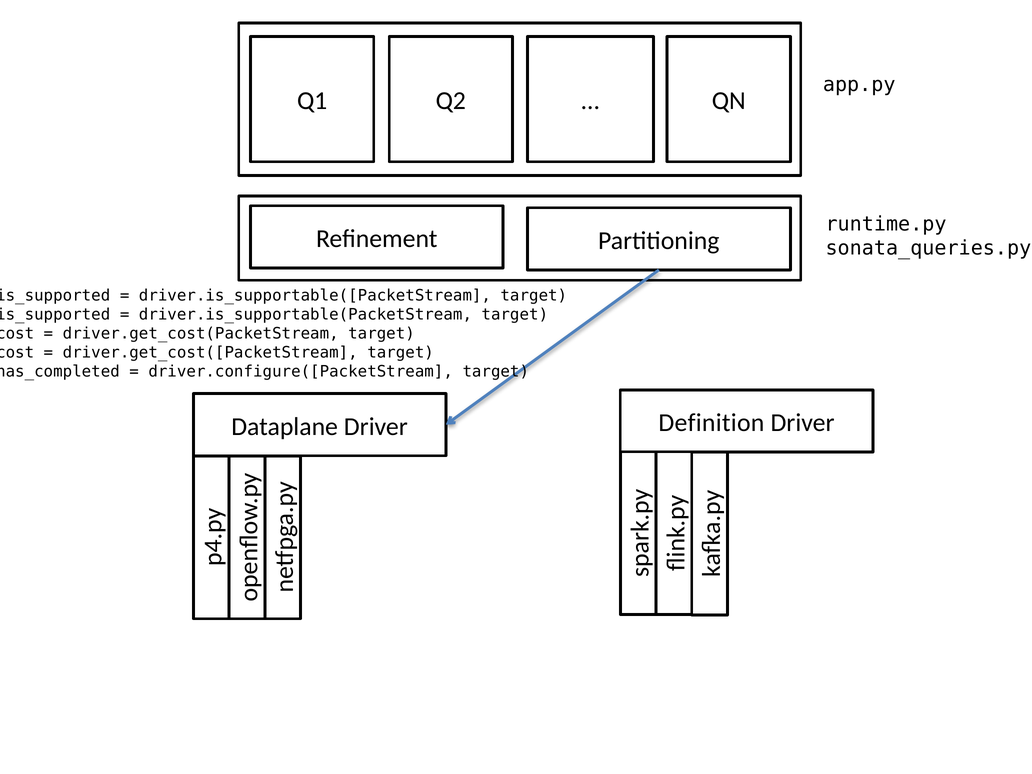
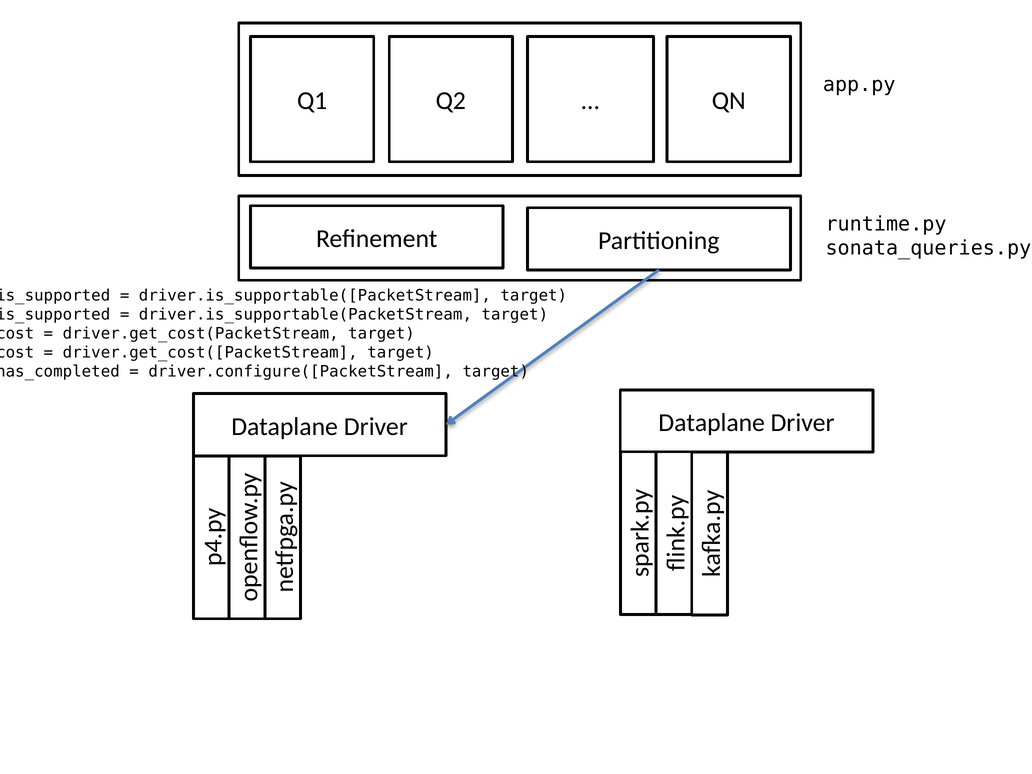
Driver Definition: Definition -> Dataplane (712, 423)
